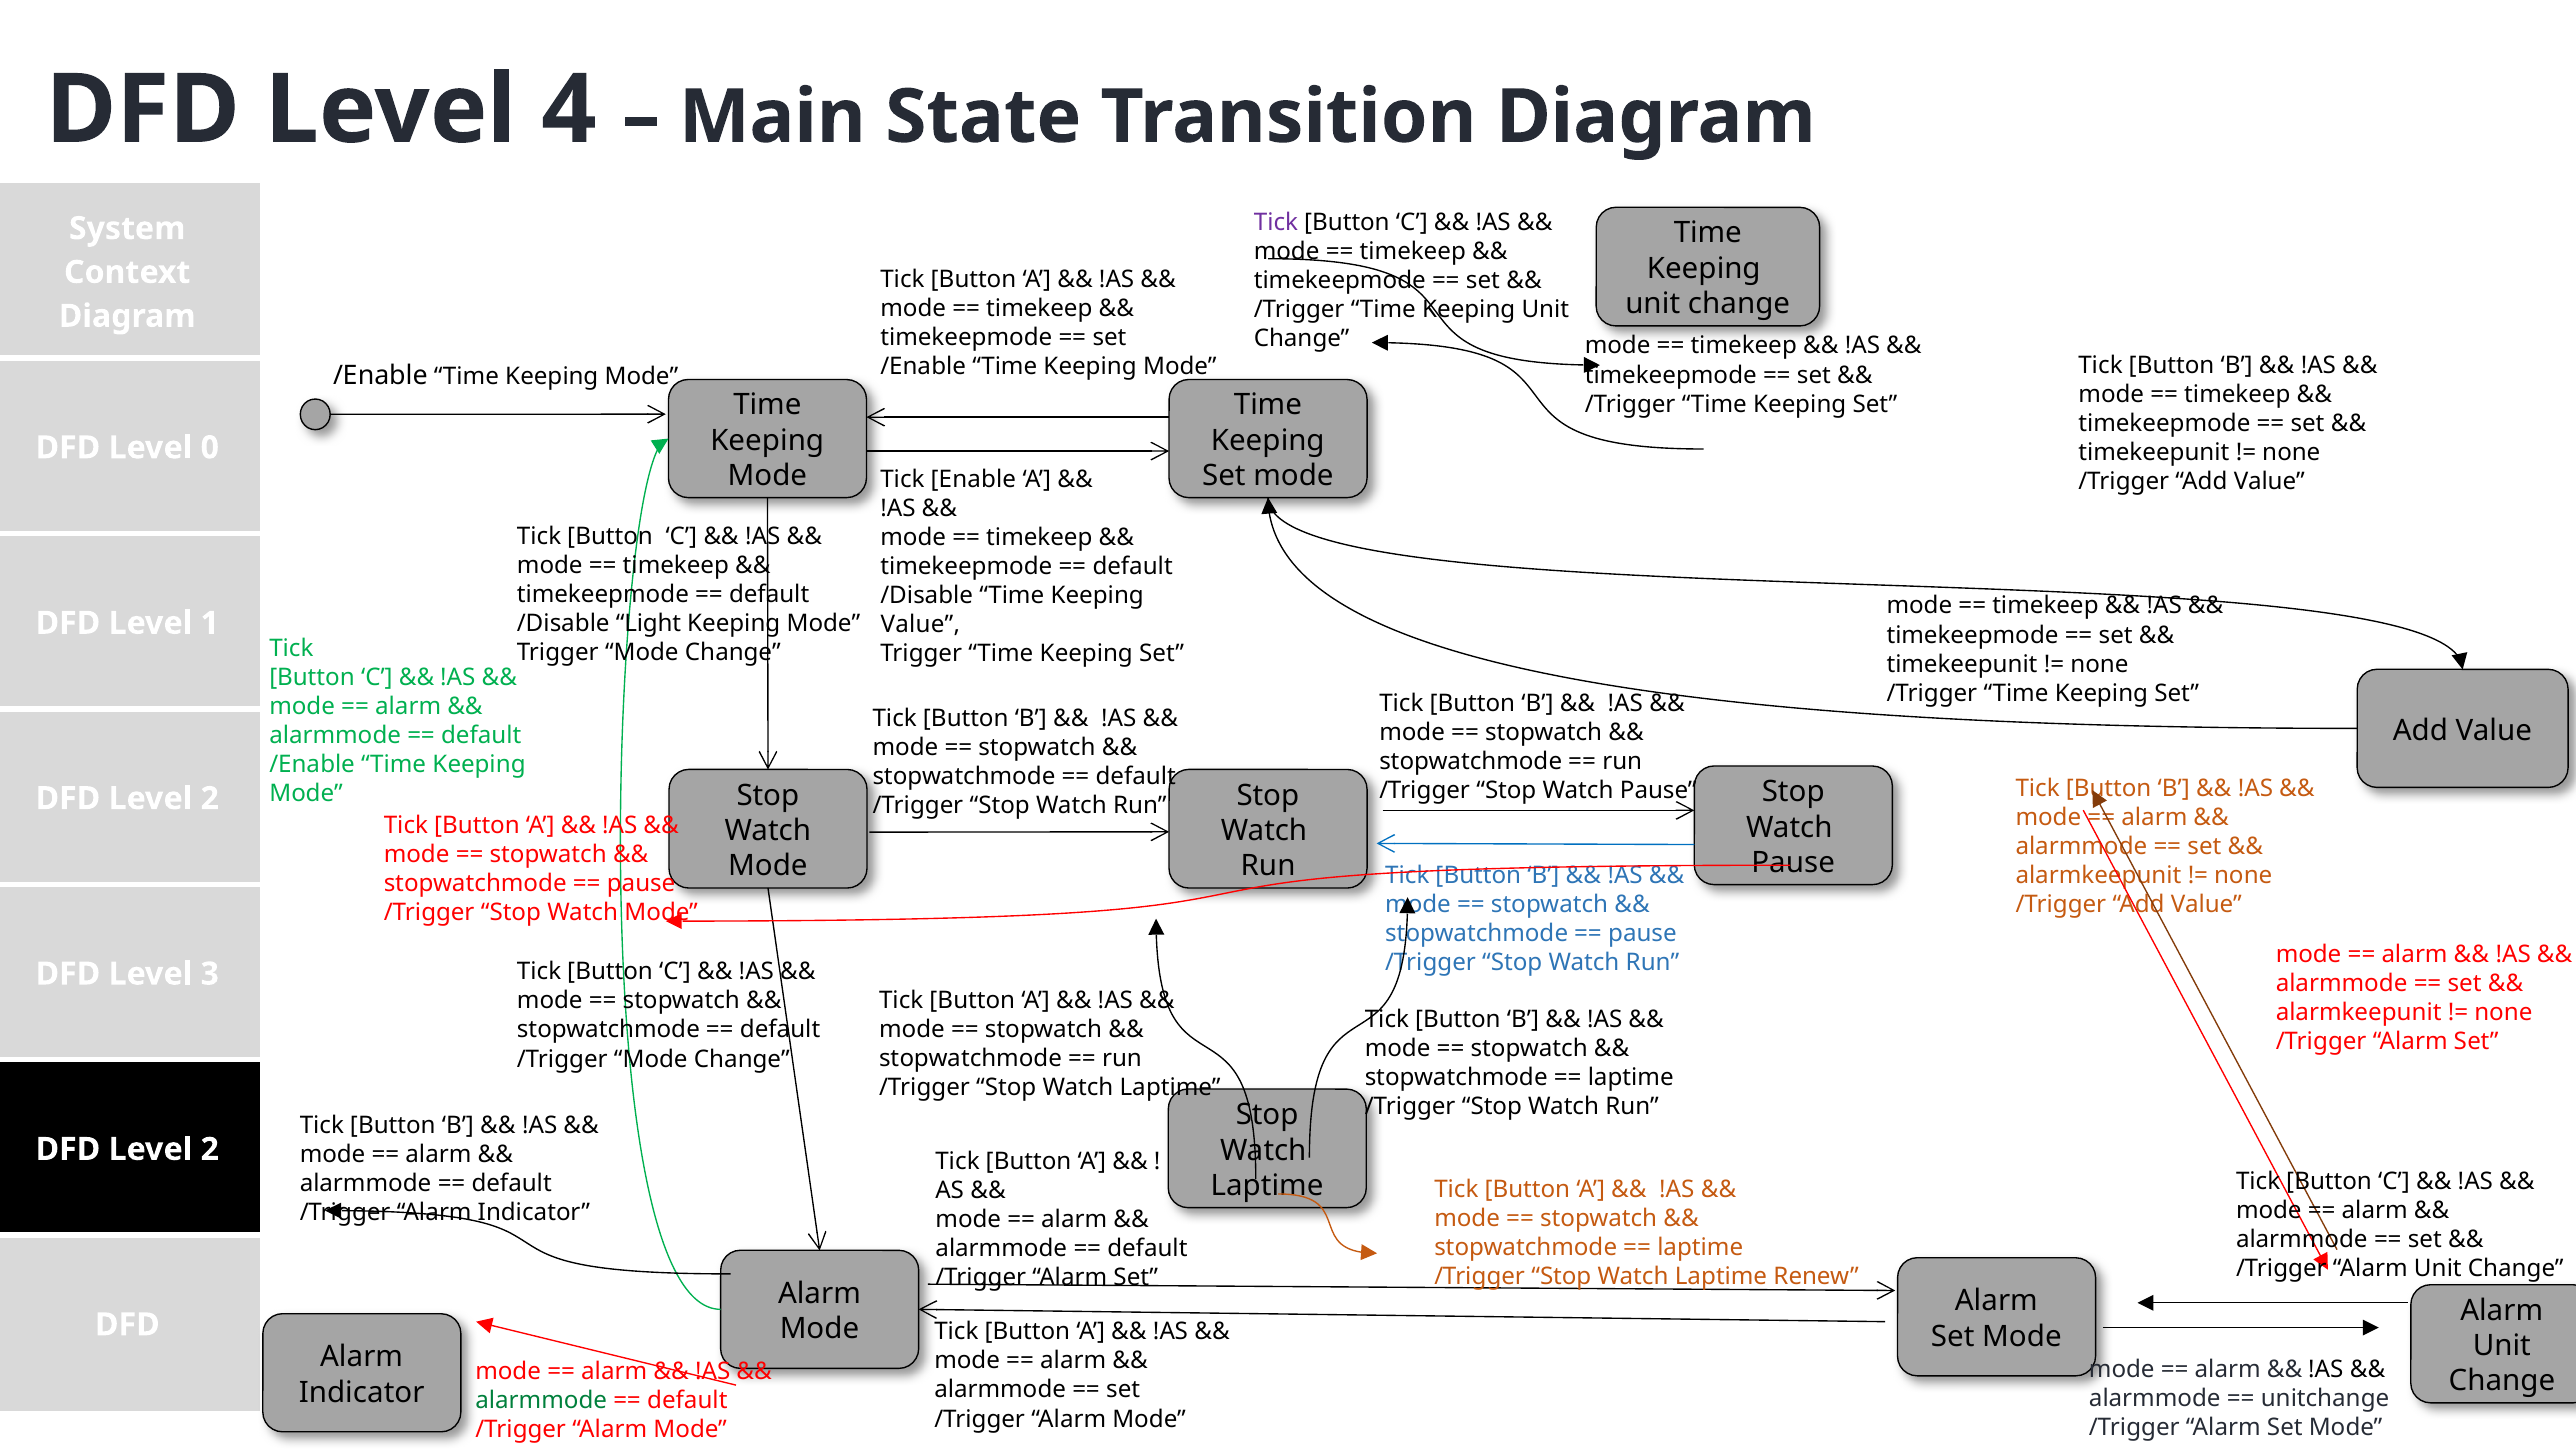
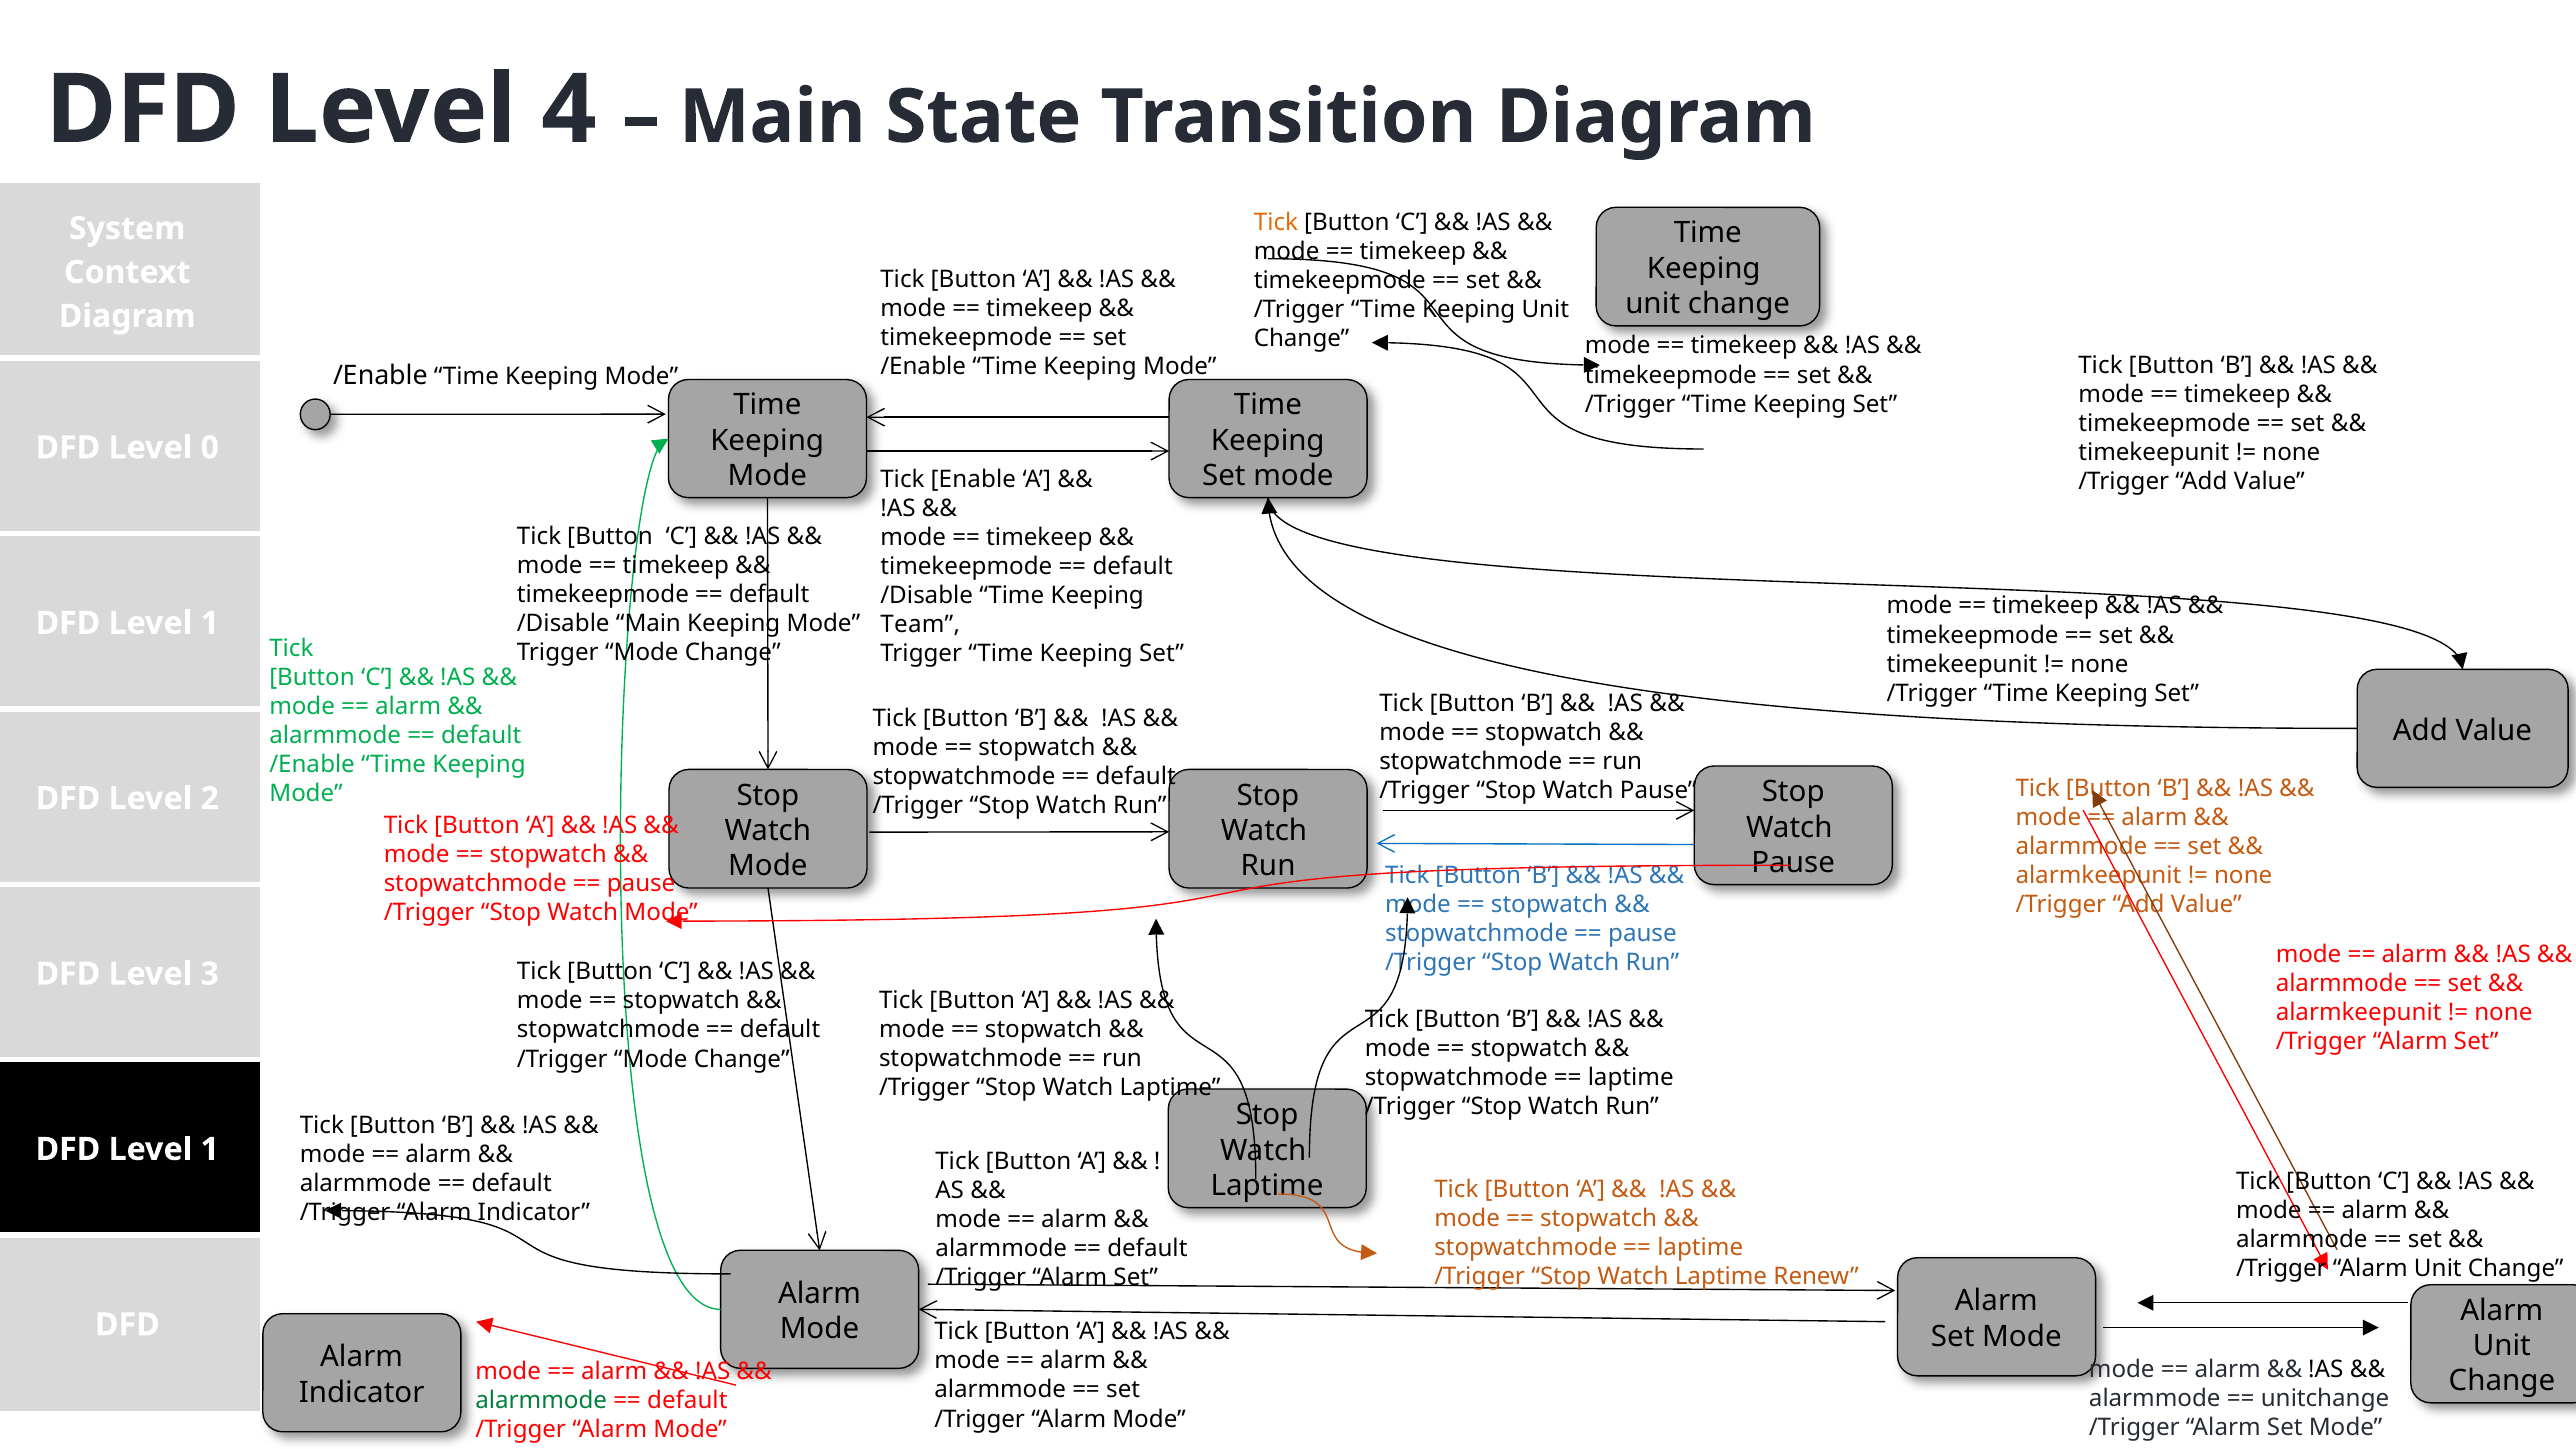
Tick colour: purple -> orange (1276, 222)
/Disable Light: Light -> Main (648, 624)
Value: Value -> Team (920, 624)
2: 2 -> 1 (210, 1149)
